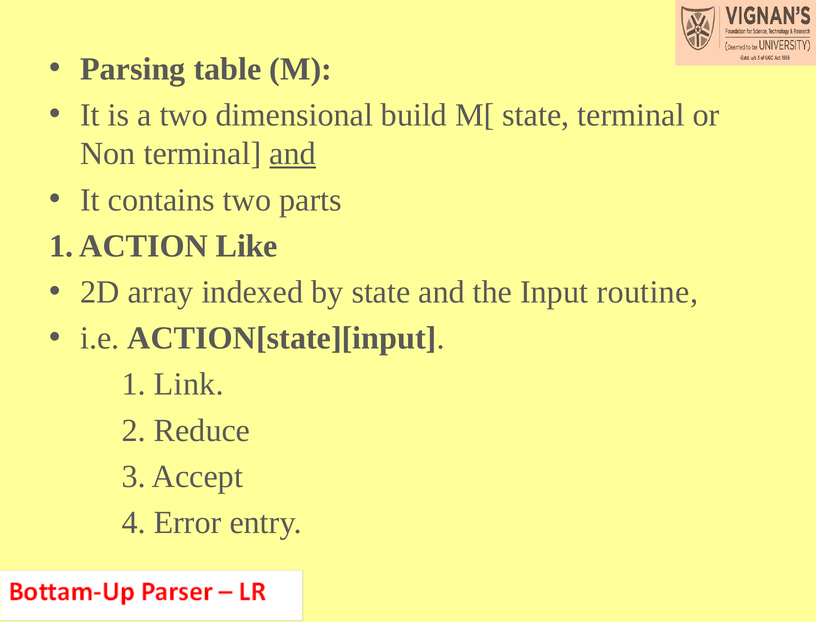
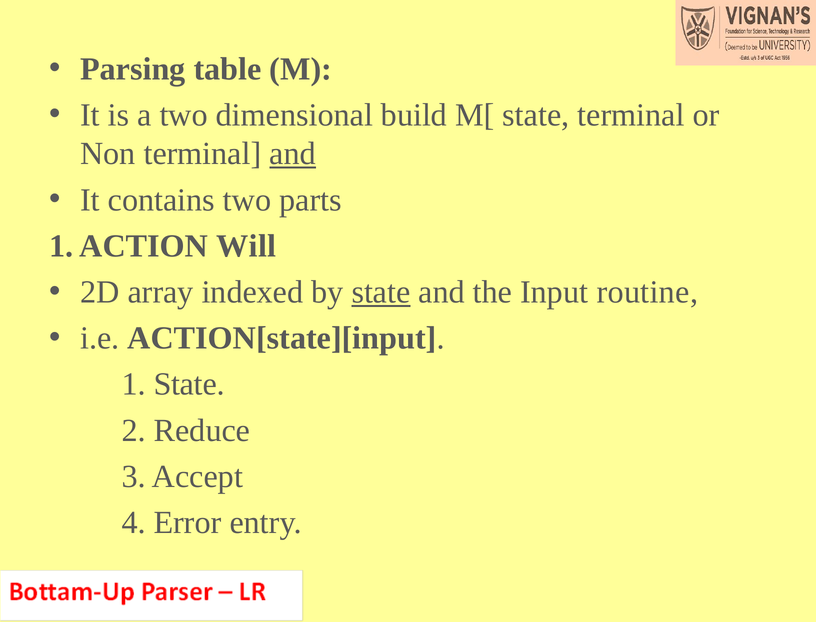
Like: Like -> Will (246, 246)
state underline: none -> present (381, 292)
1 Link: Link -> State (189, 384)
